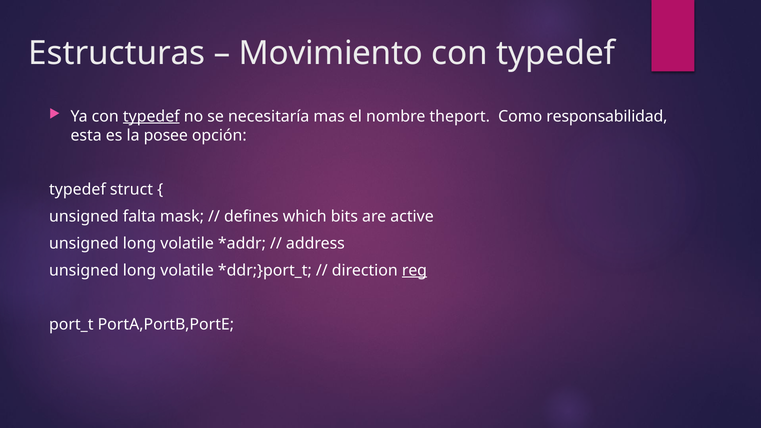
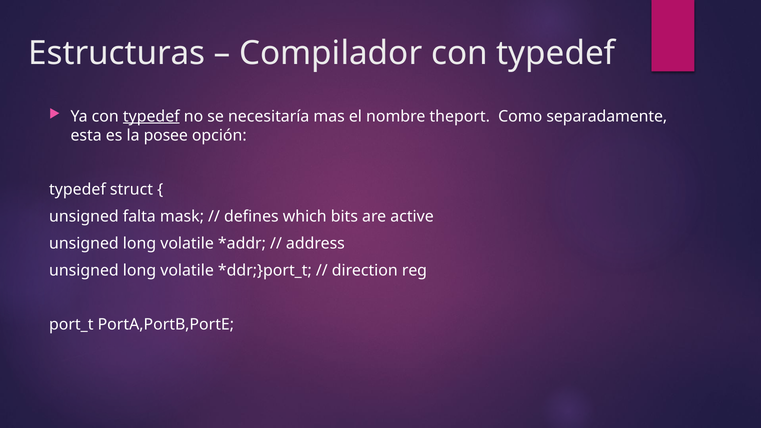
Movimiento: Movimiento -> Compilador (331, 53)
responsabilidad: responsabilidad -> separadamente (607, 116)
reg underline: present -> none (414, 270)
